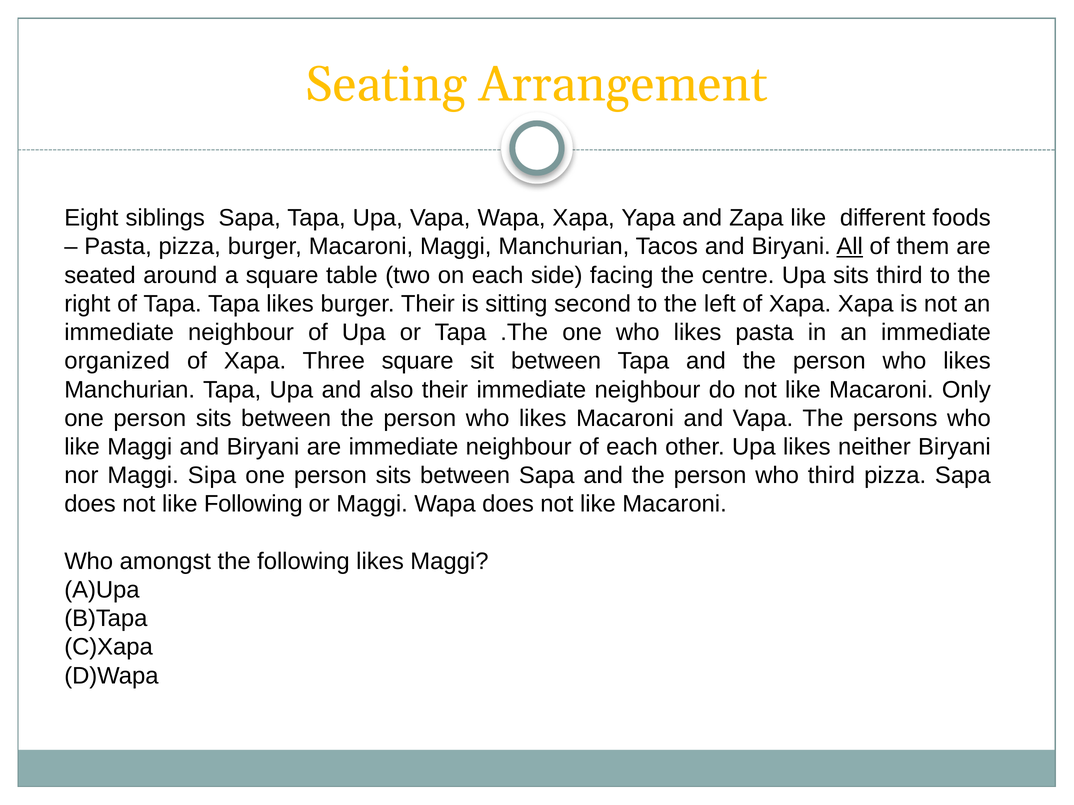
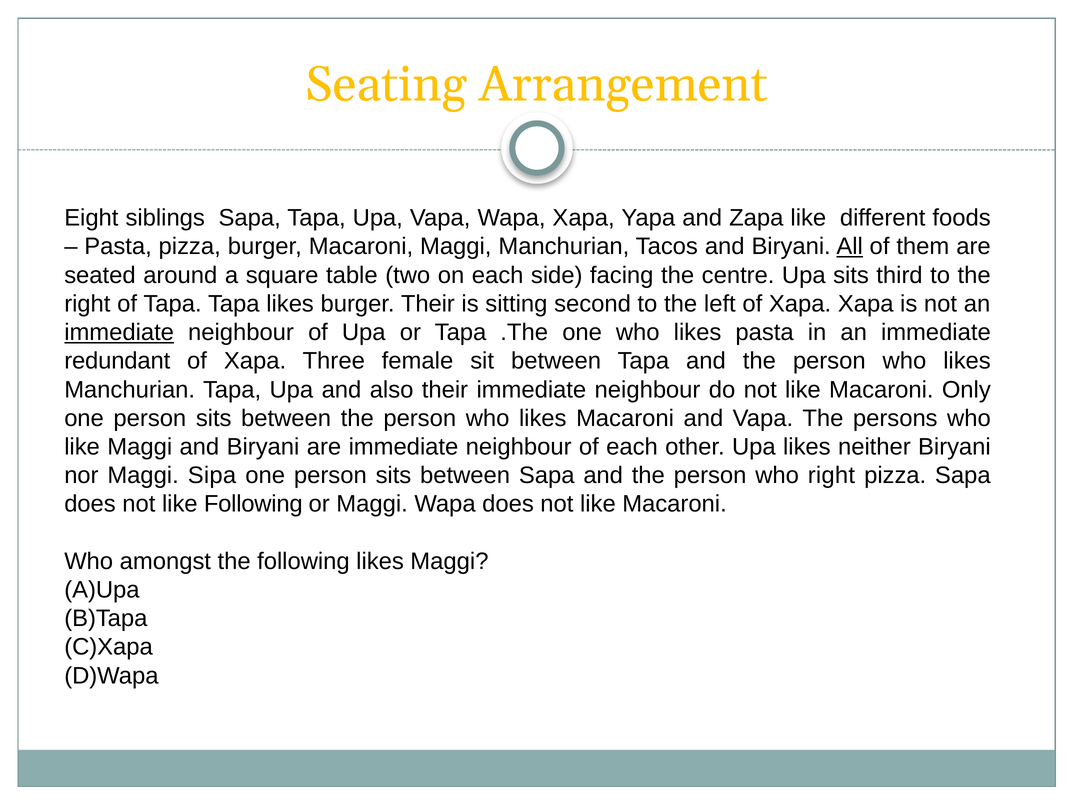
immediate underline: none -> present (119, 333)
organized: organized -> redundant (117, 361)
Three square: square -> female (418, 361)
who third: third -> right (831, 476)
